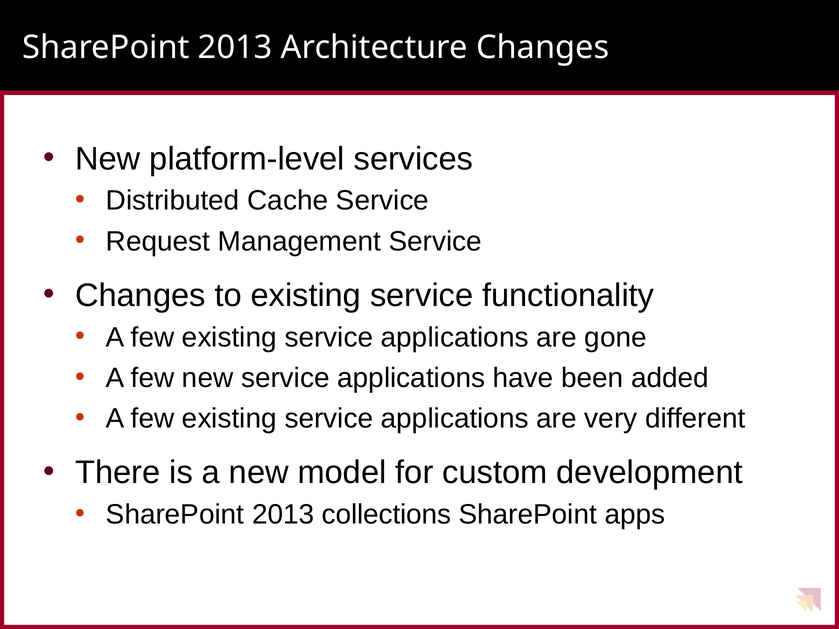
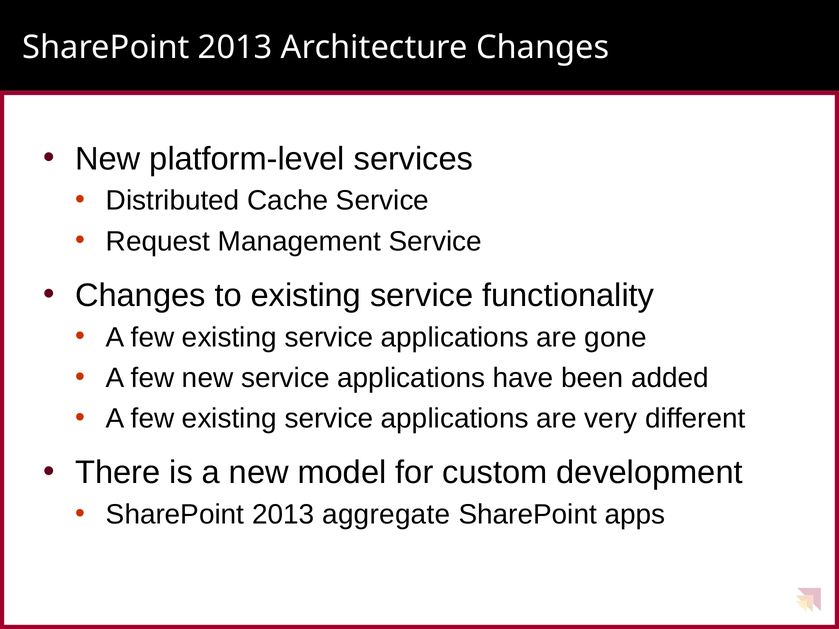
collections: collections -> aggregate (386, 515)
